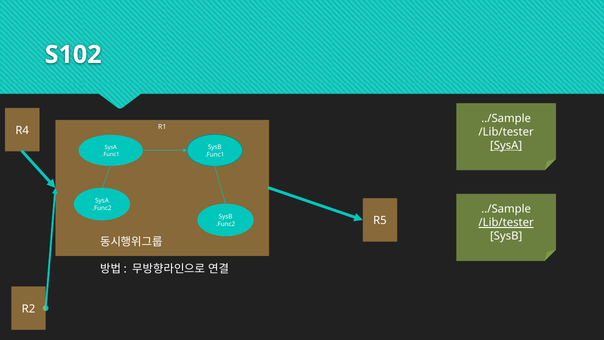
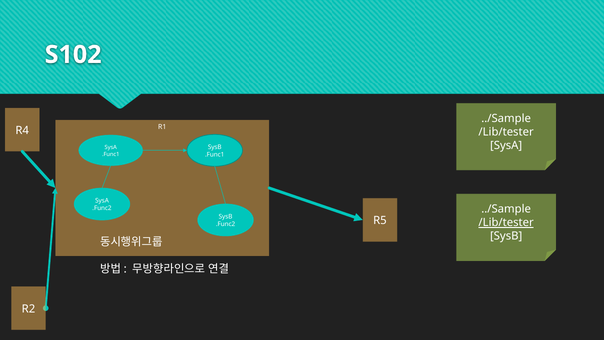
SysA underline: present -> none (506, 145)
